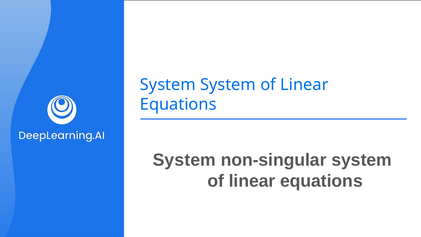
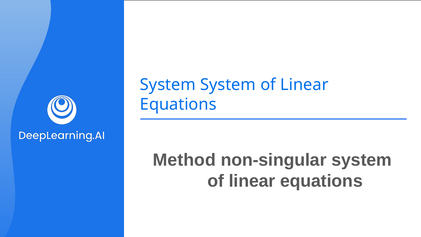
System: System -> Method (184, 160)
